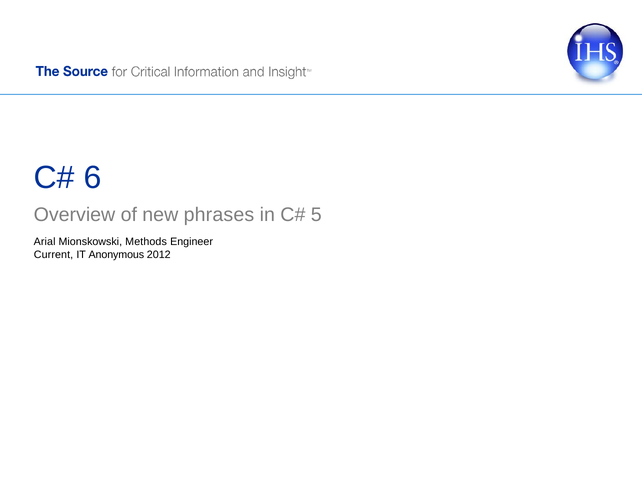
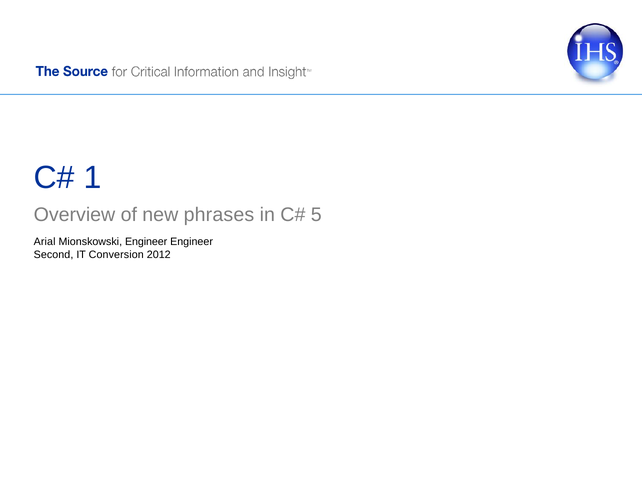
6: 6 -> 1 (92, 177)
Mionskowski Methods: Methods -> Engineer (146, 242)
Current: Current -> Second (54, 255)
Anonymous: Anonymous -> Conversion (116, 255)
